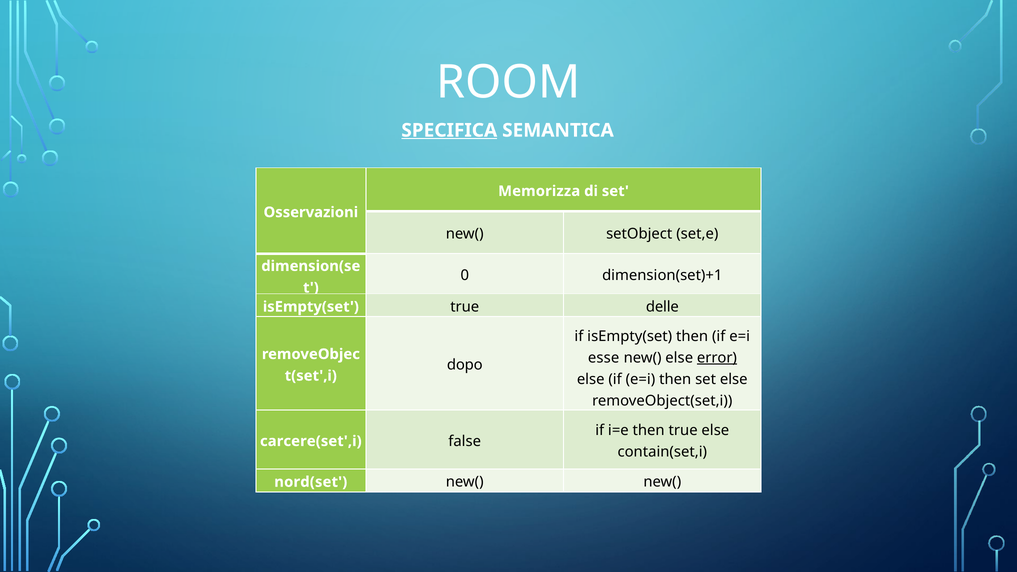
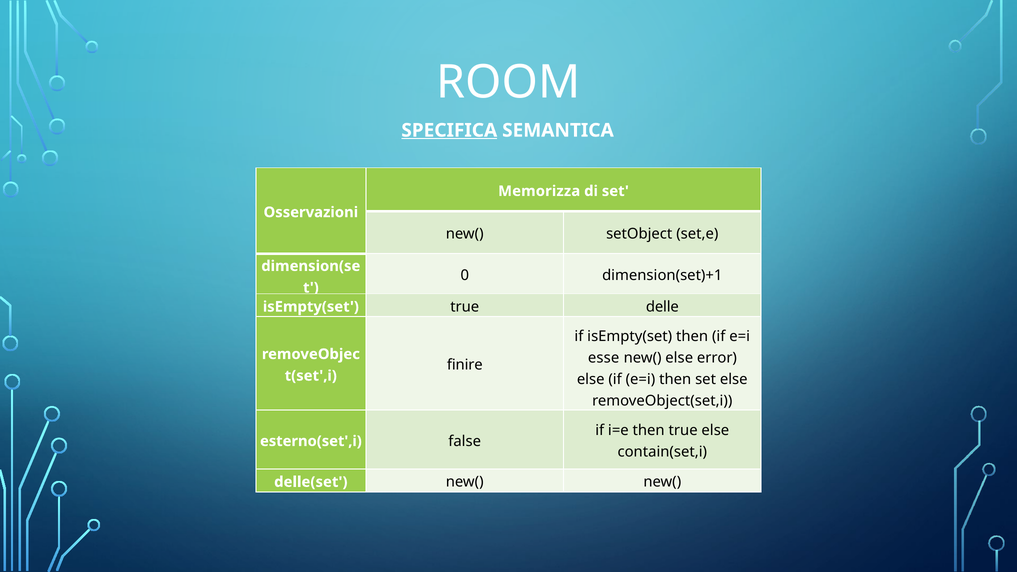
error underline: present -> none (717, 358)
dopo: dopo -> finire (465, 365)
carcere(set',i: carcere(set',i -> esterno(set',i (311, 441)
nord(set: nord(set -> delle(set (311, 482)
